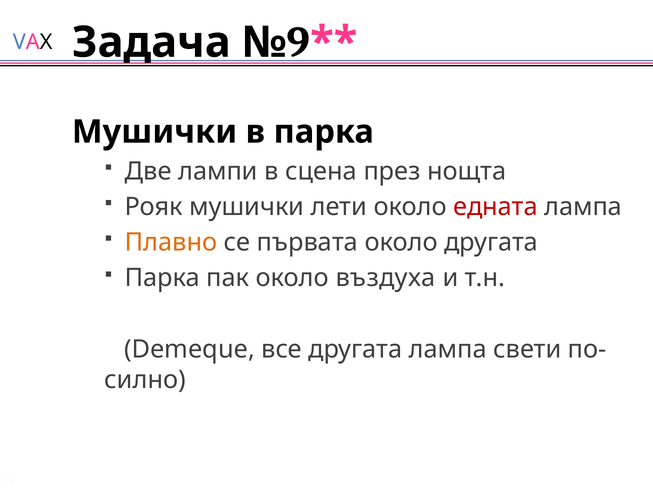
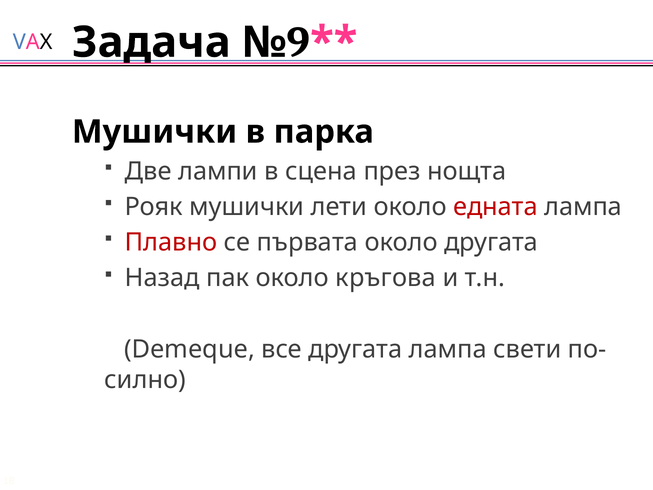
Плавно colour: orange -> red (171, 242)
Парка: Парка -> Назад (162, 278)
въздуха: въздуха -> кръгова (386, 278)
